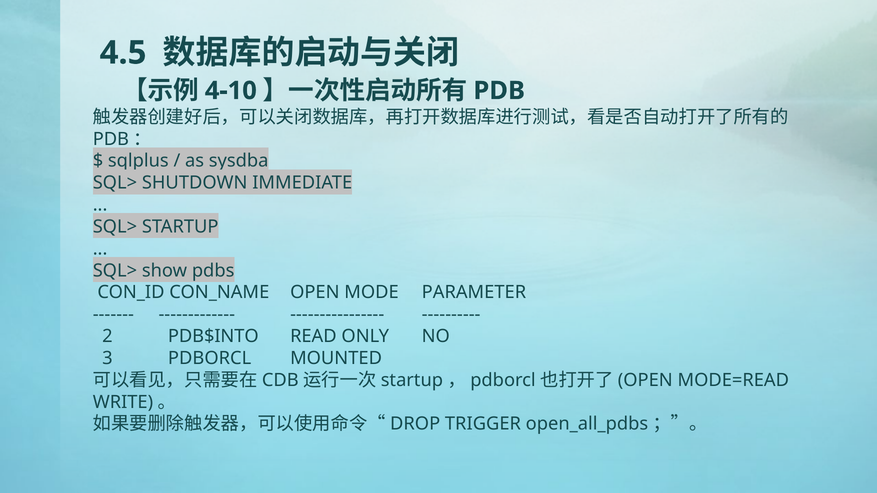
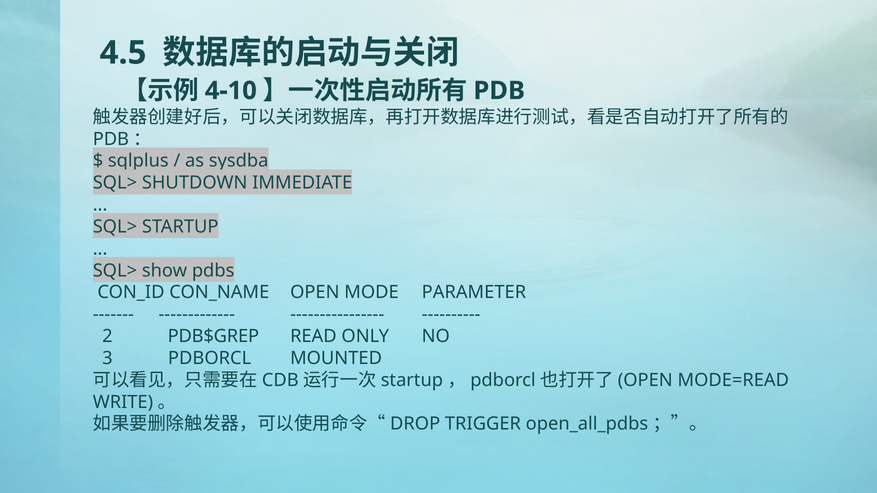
PDB$INTO: PDB$INTO -> PDB$GREP (213, 337)
